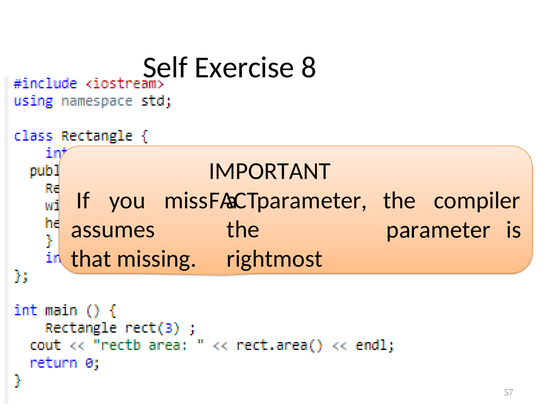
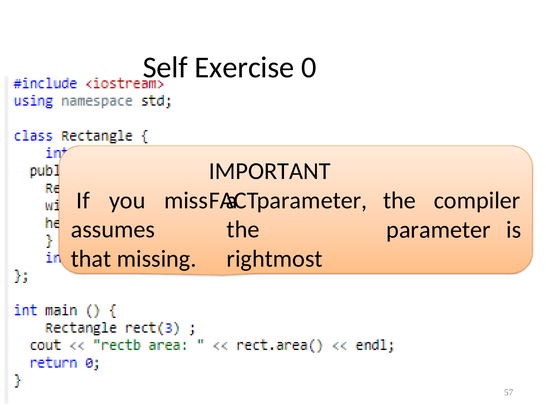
8: 8 -> 0 (309, 67)
